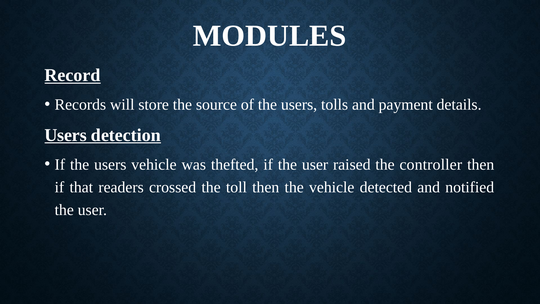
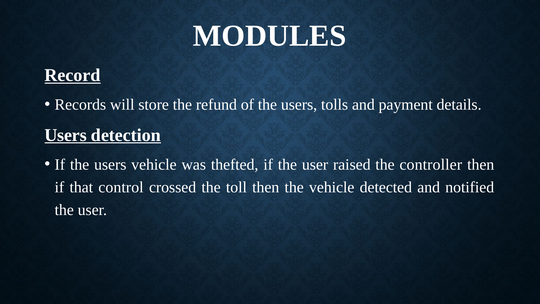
source: source -> refund (216, 105)
readers: readers -> control (121, 187)
